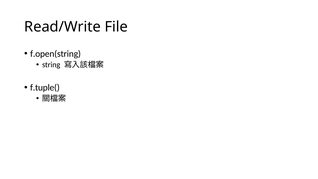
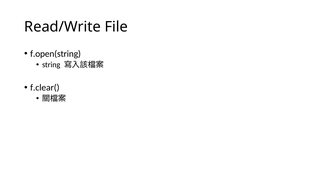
f.tuple(: f.tuple( -> f.clear( (45, 88)
